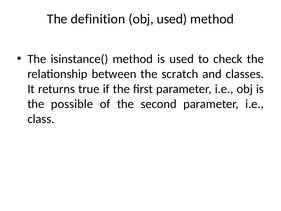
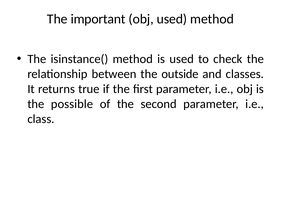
definition: definition -> important (98, 19)
scratch: scratch -> outside (180, 74)
